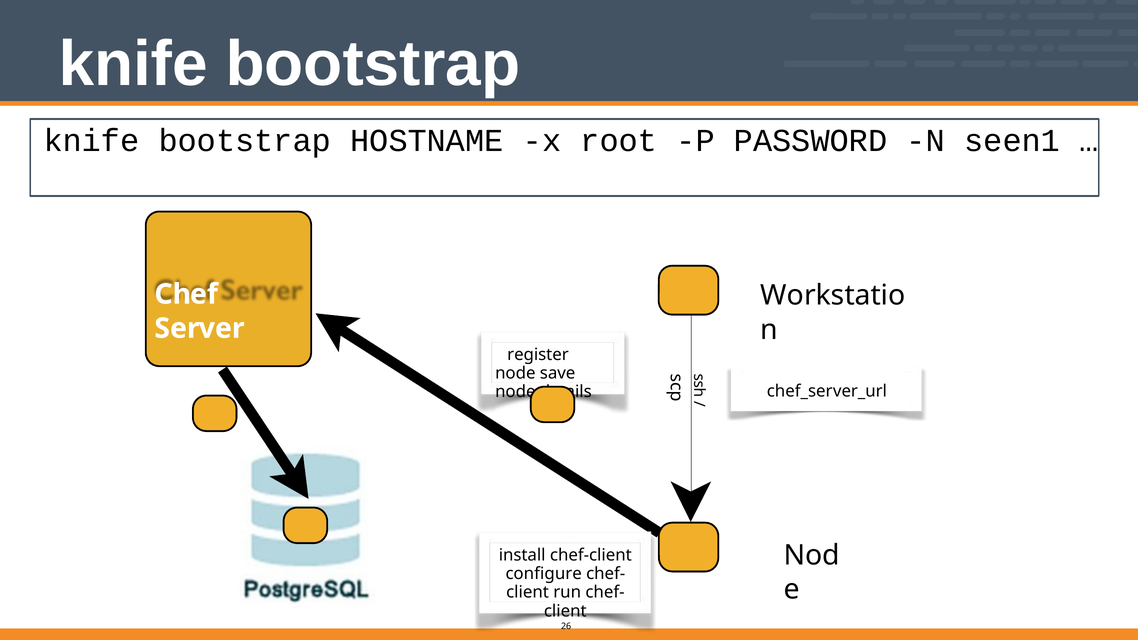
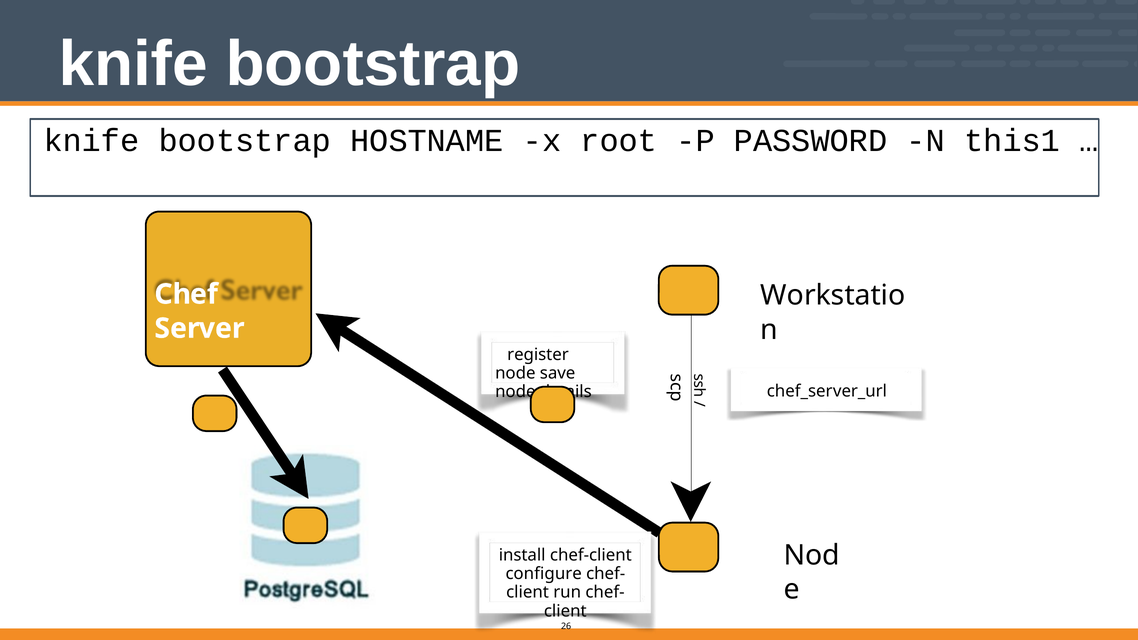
seen1: seen1 -> this1 (1012, 141)
